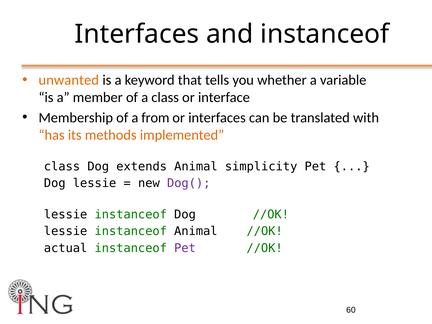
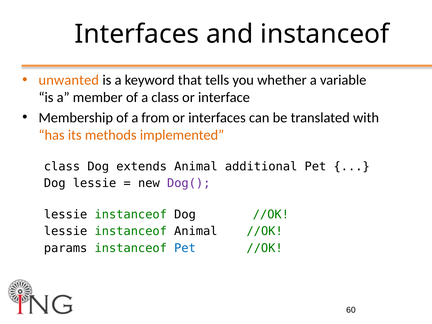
simplicity: simplicity -> additional (261, 166)
actual: actual -> params (66, 248)
Pet colour: purple -> blue (185, 248)
